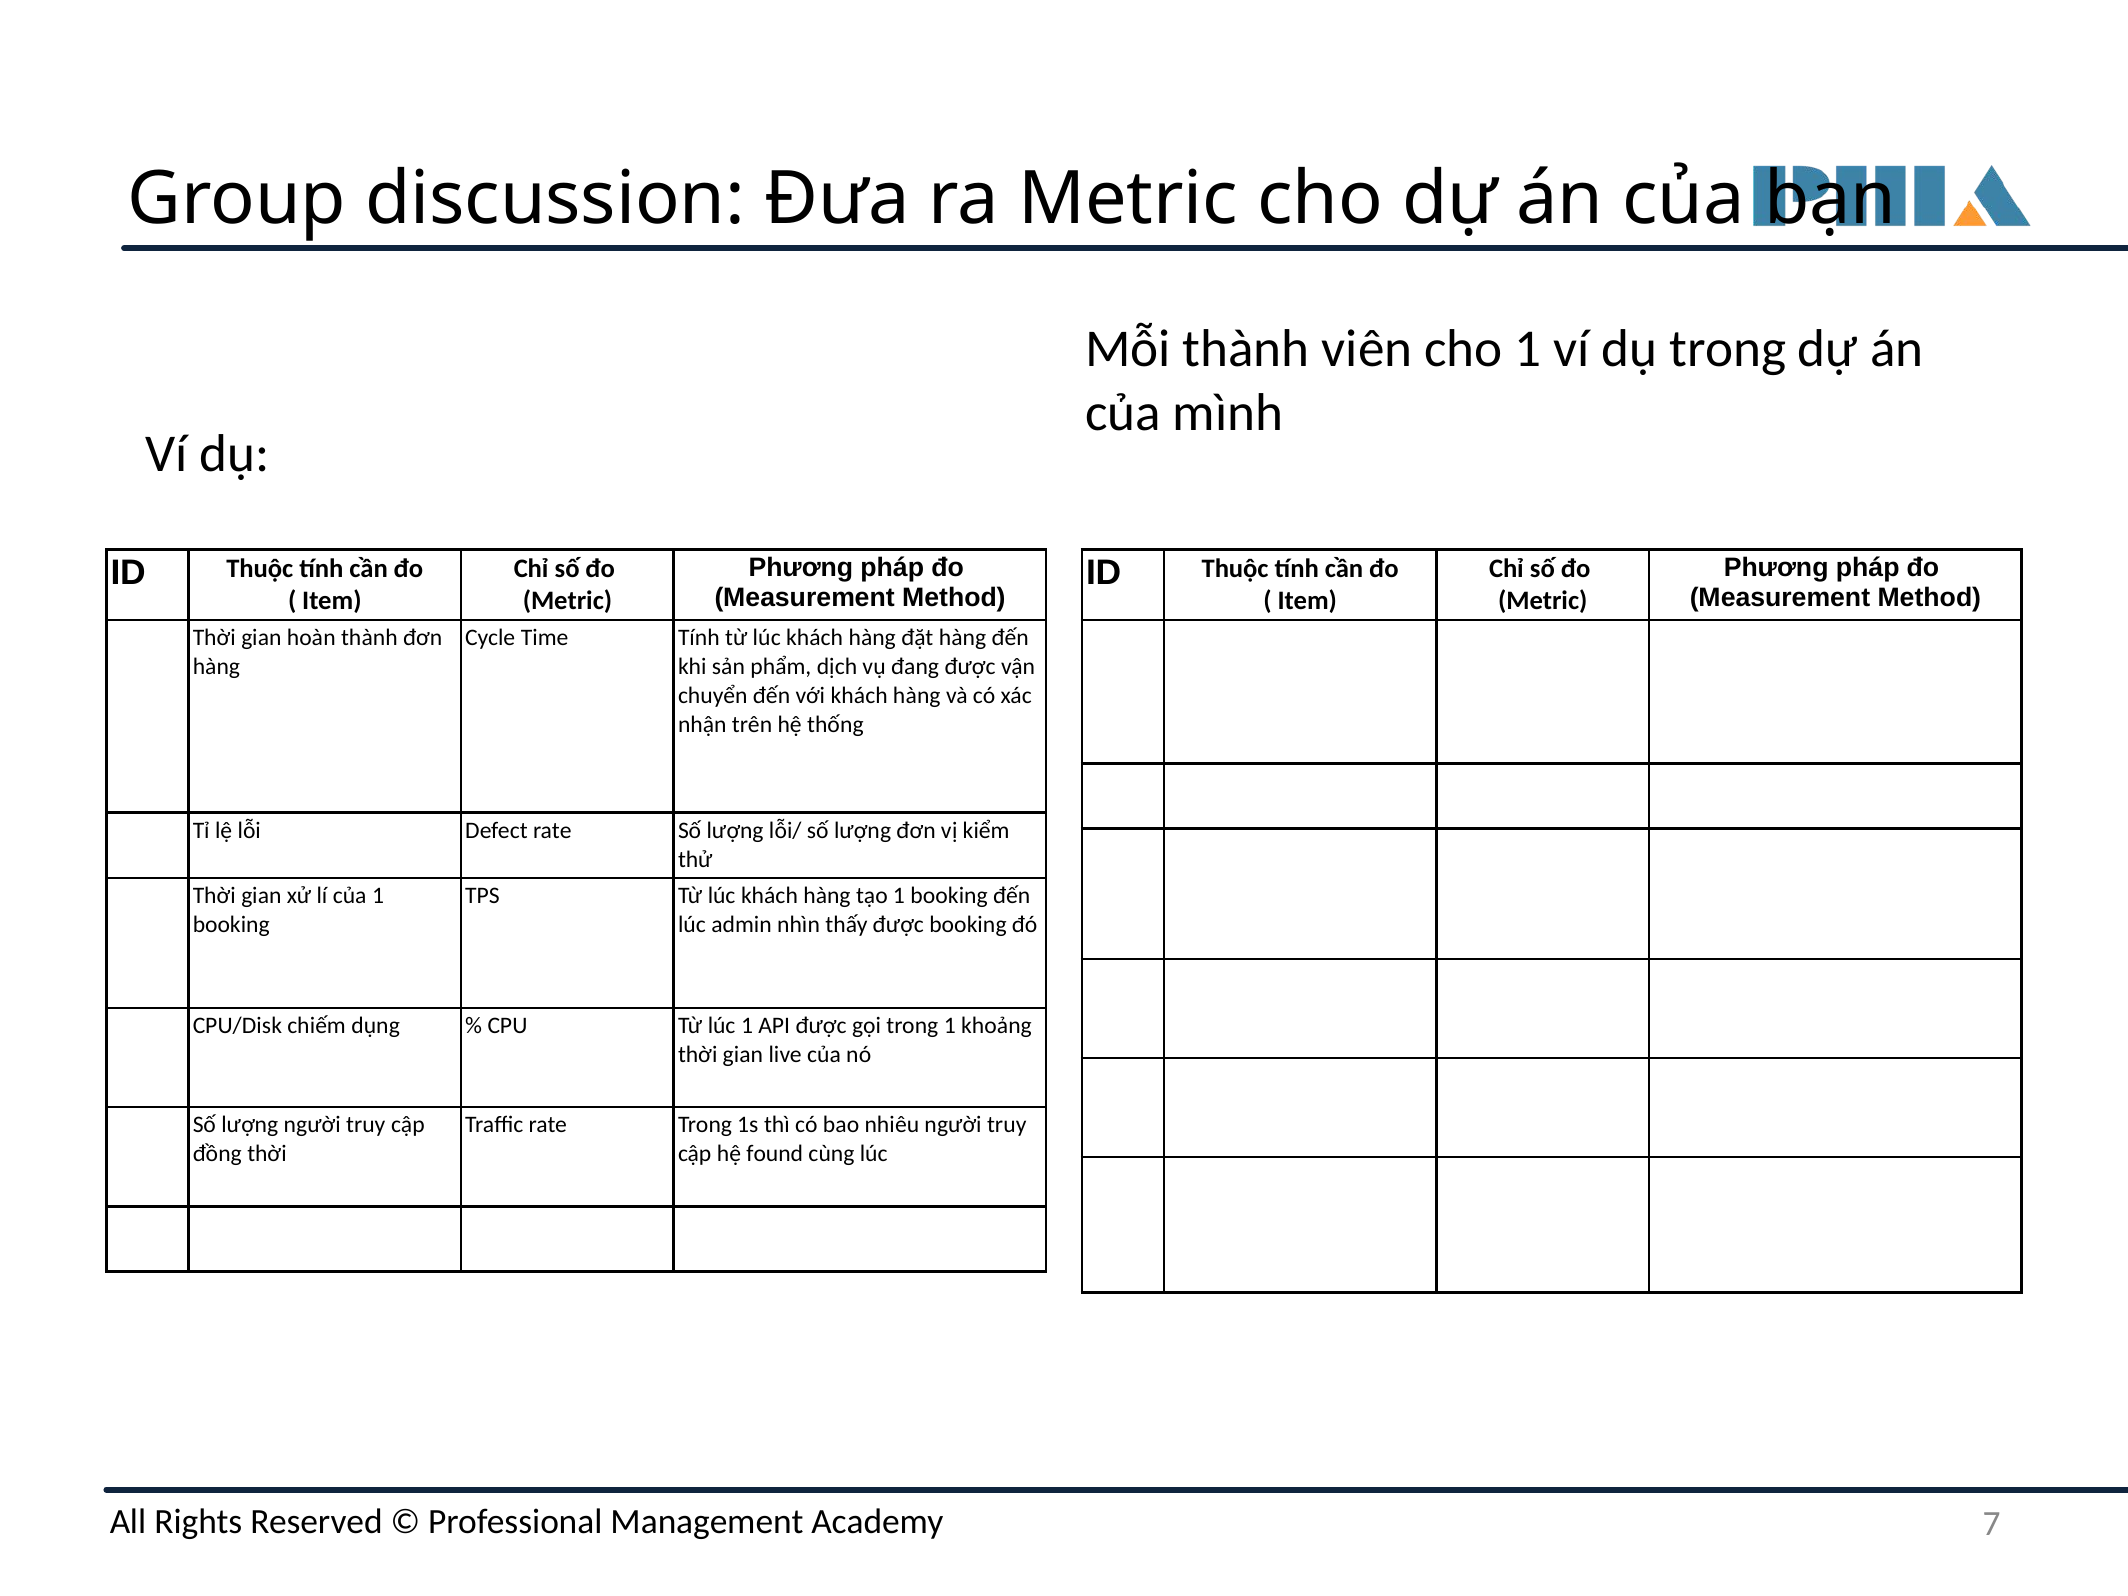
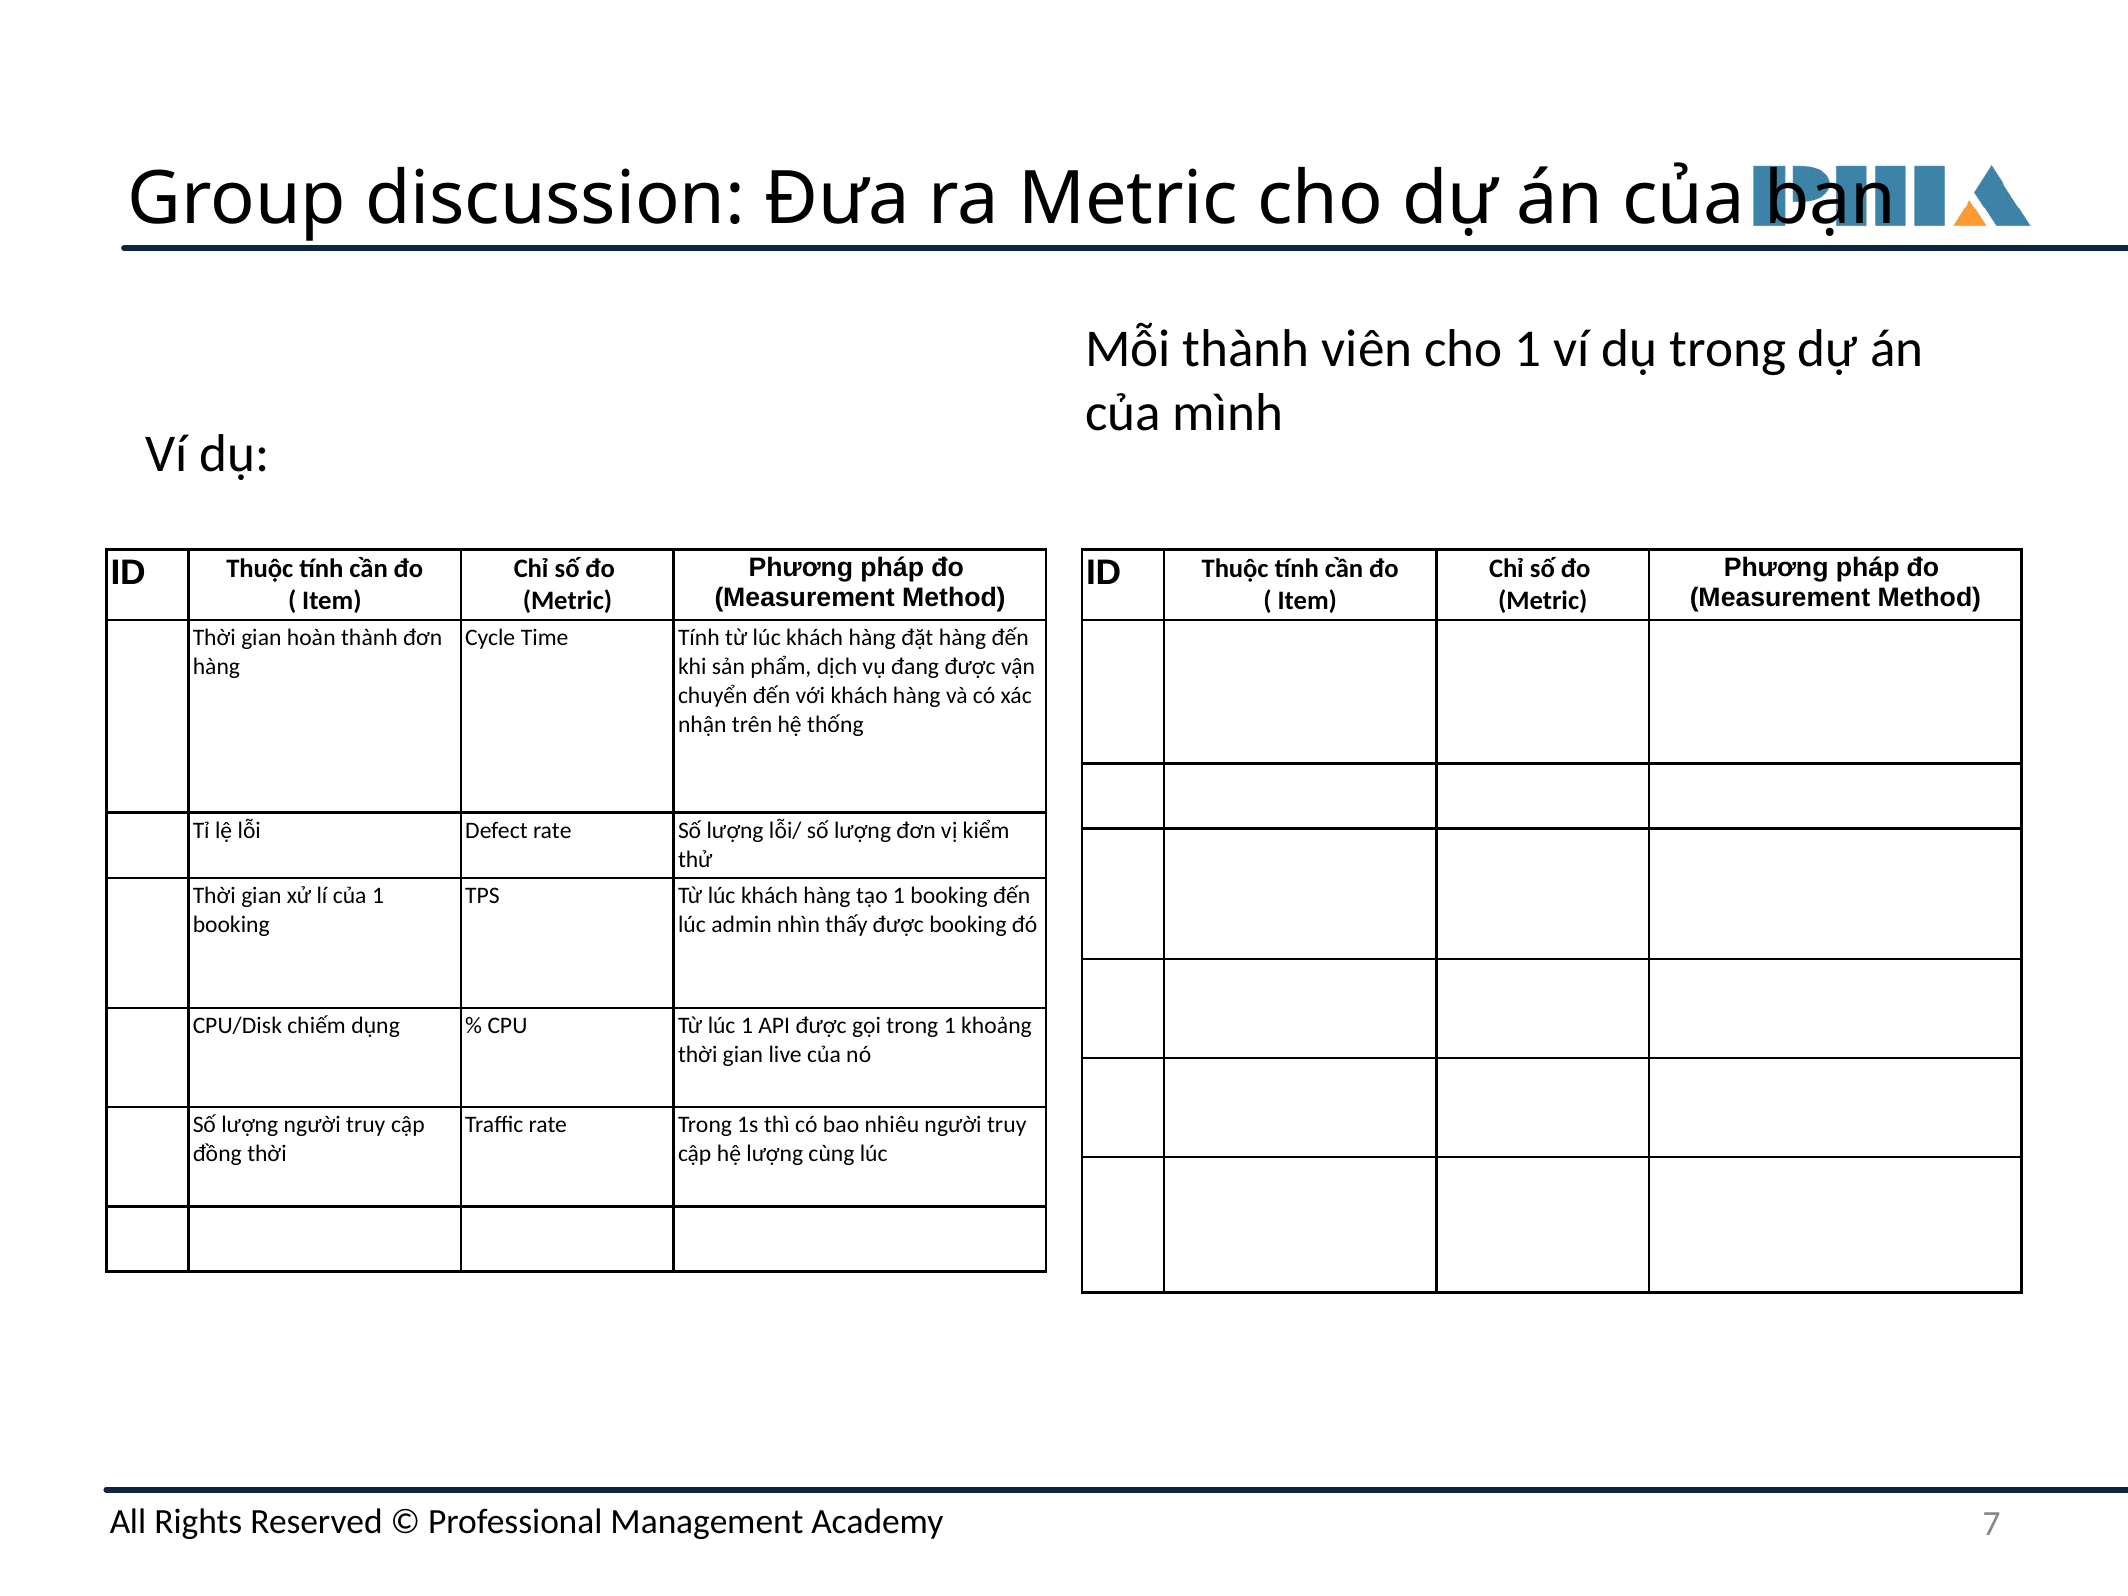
hệ found: found -> lượng (775, 1154)
